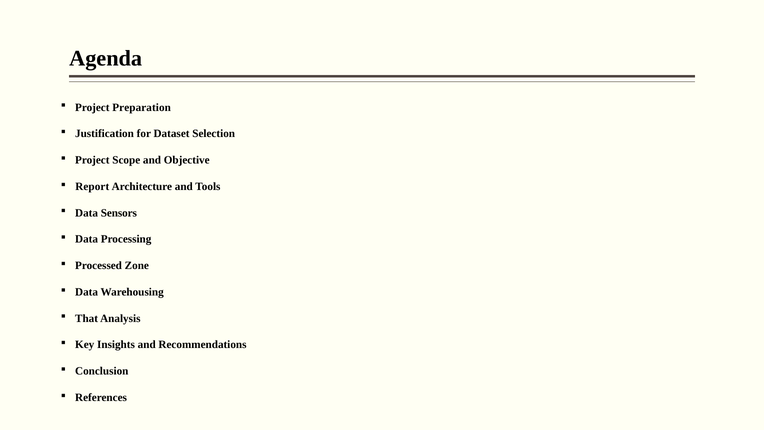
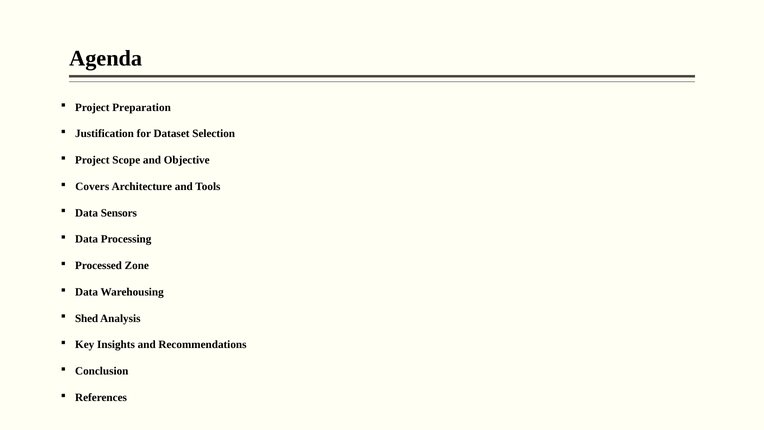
Report: Report -> Covers (92, 186)
That: That -> Shed (87, 318)
